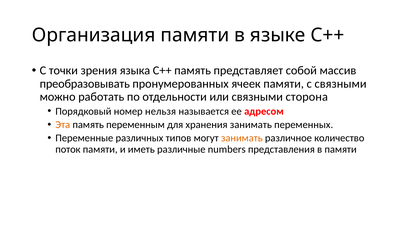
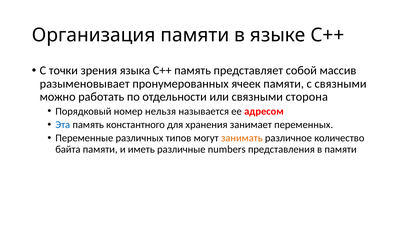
преобразовывать: преобразовывать -> разыменовывает (85, 84)
Эта colour: orange -> blue (63, 125)
переменным: переменным -> константного (136, 125)
хранения занимать: занимать -> занимает (251, 125)
поток: поток -> байта (68, 150)
